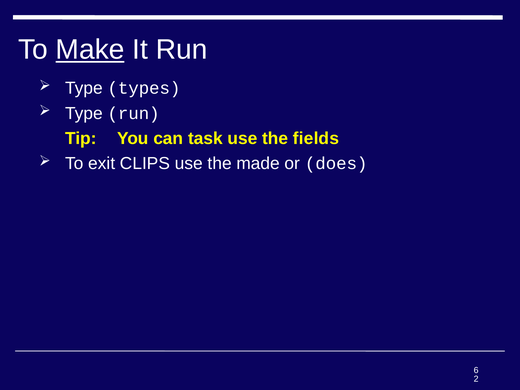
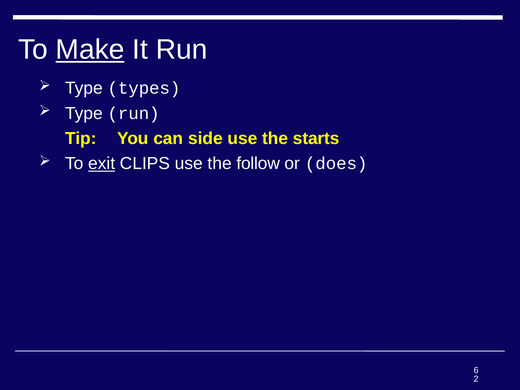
task: task -> side (205, 138)
fields: fields -> starts (316, 138)
exit underline: none -> present (102, 164)
made: made -> follow (258, 164)
